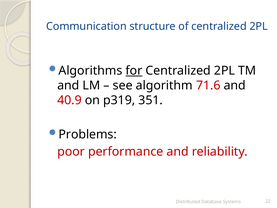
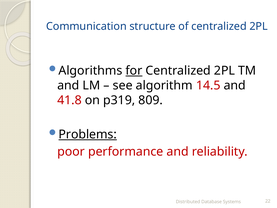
71.6: 71.6 -> 14.5 (208, 85)
40.9: 40.9 -> 41.8 (70, 100)
351: 351 -> 809 (151, 100)
Problems underline: none -> present (88, 134)
